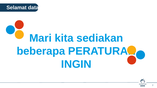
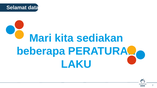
INGIN: INGIN -> LAKU (76, 64)
